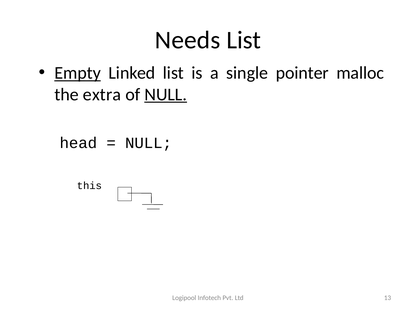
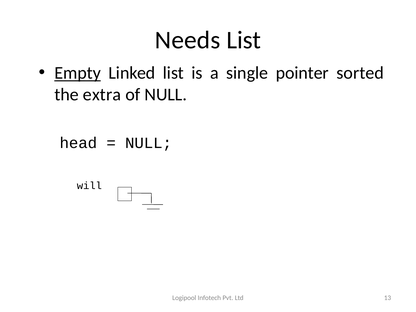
malloc: malloc -> sorted (360, 73)
NULL underline: present -> none (166, 95)
this: this -> will (89, 186)
